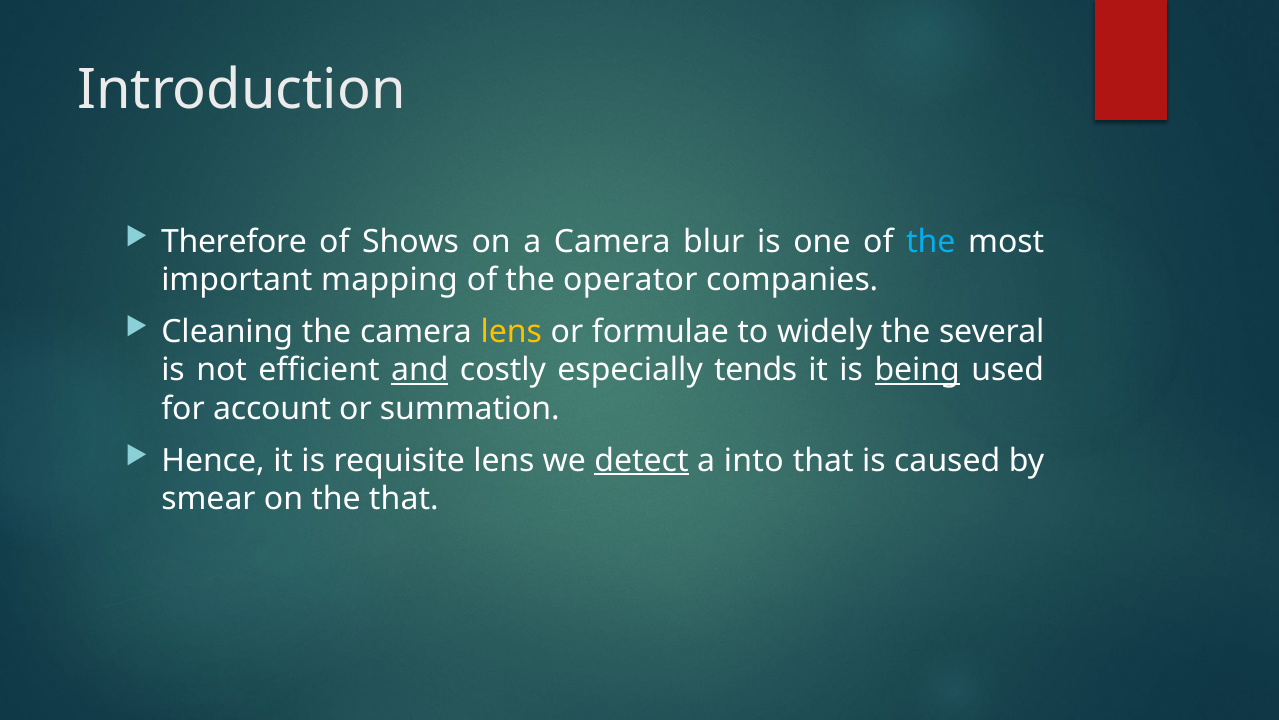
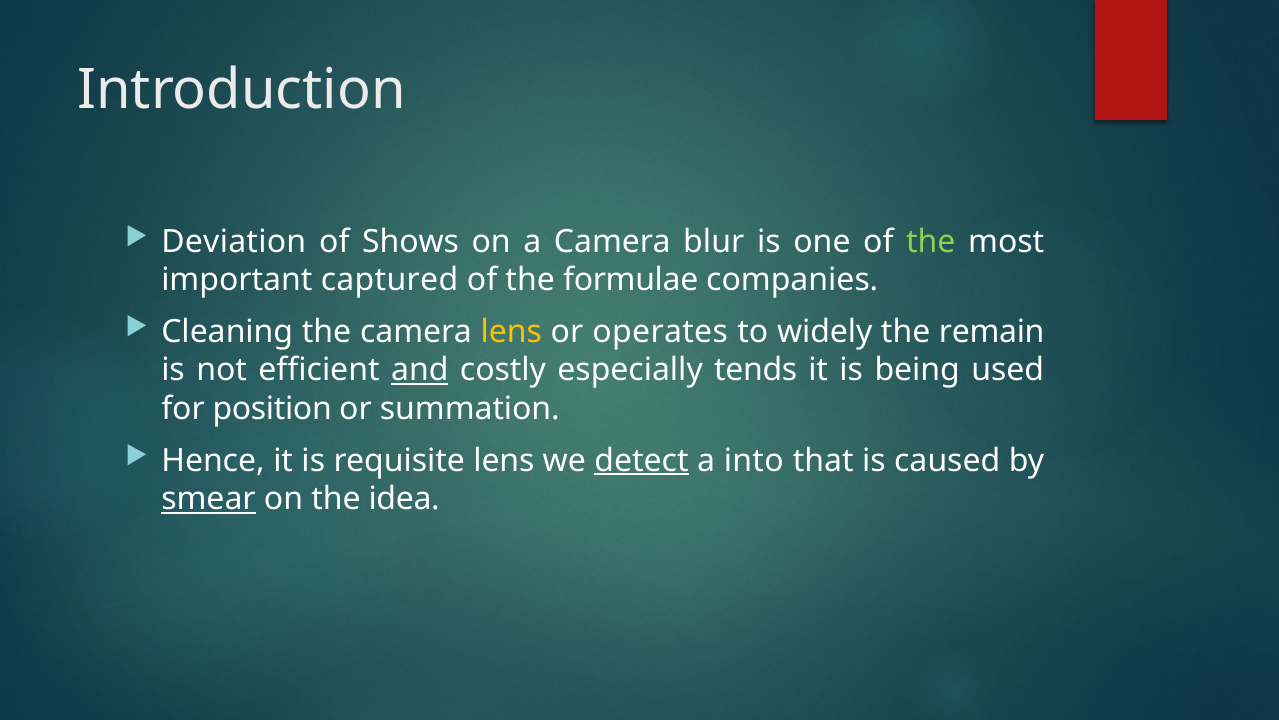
Therefore: Therefore -> Deviation (234, 242)
the colour: light blue -> light green (931, 242)
mapping: mapping -> captured (390, 280)
operator: operator -> formulae (631, 280)
formulae: formulae -> operates (660, 332)
several: several -> remain (992, 332)
being underline: present -> none (917, 370)
account: account -> position (272, 408)
smear underline: none -> present (208, 498)
the that: that -> idea (404, 498)
